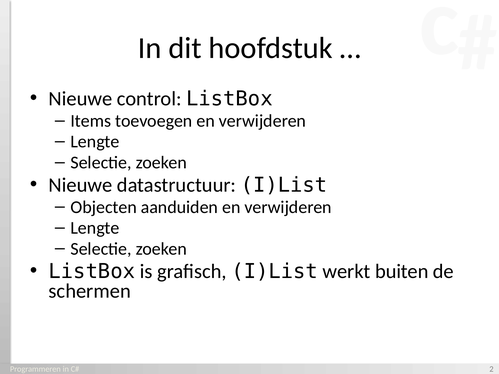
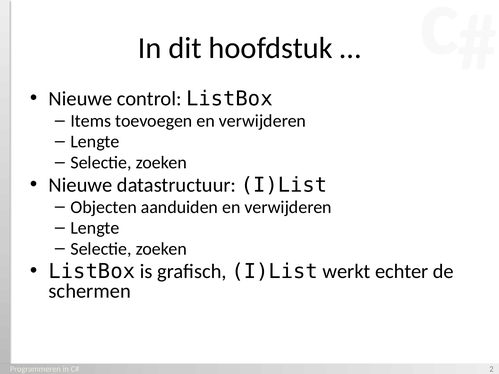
buiten: buiten -> echter (402, 271)
